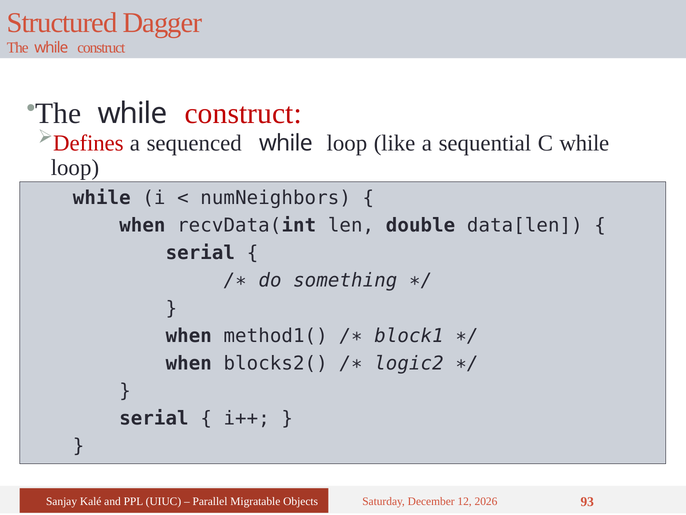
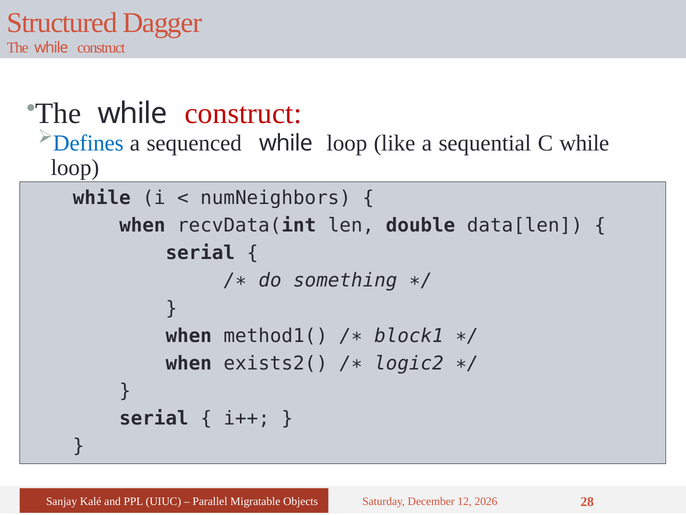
Defines colour: red -> blue (88, 143)
blocks2(: blocks2( -> exists2( (276, 363)
93: 93 -> 28 (587, 501)
